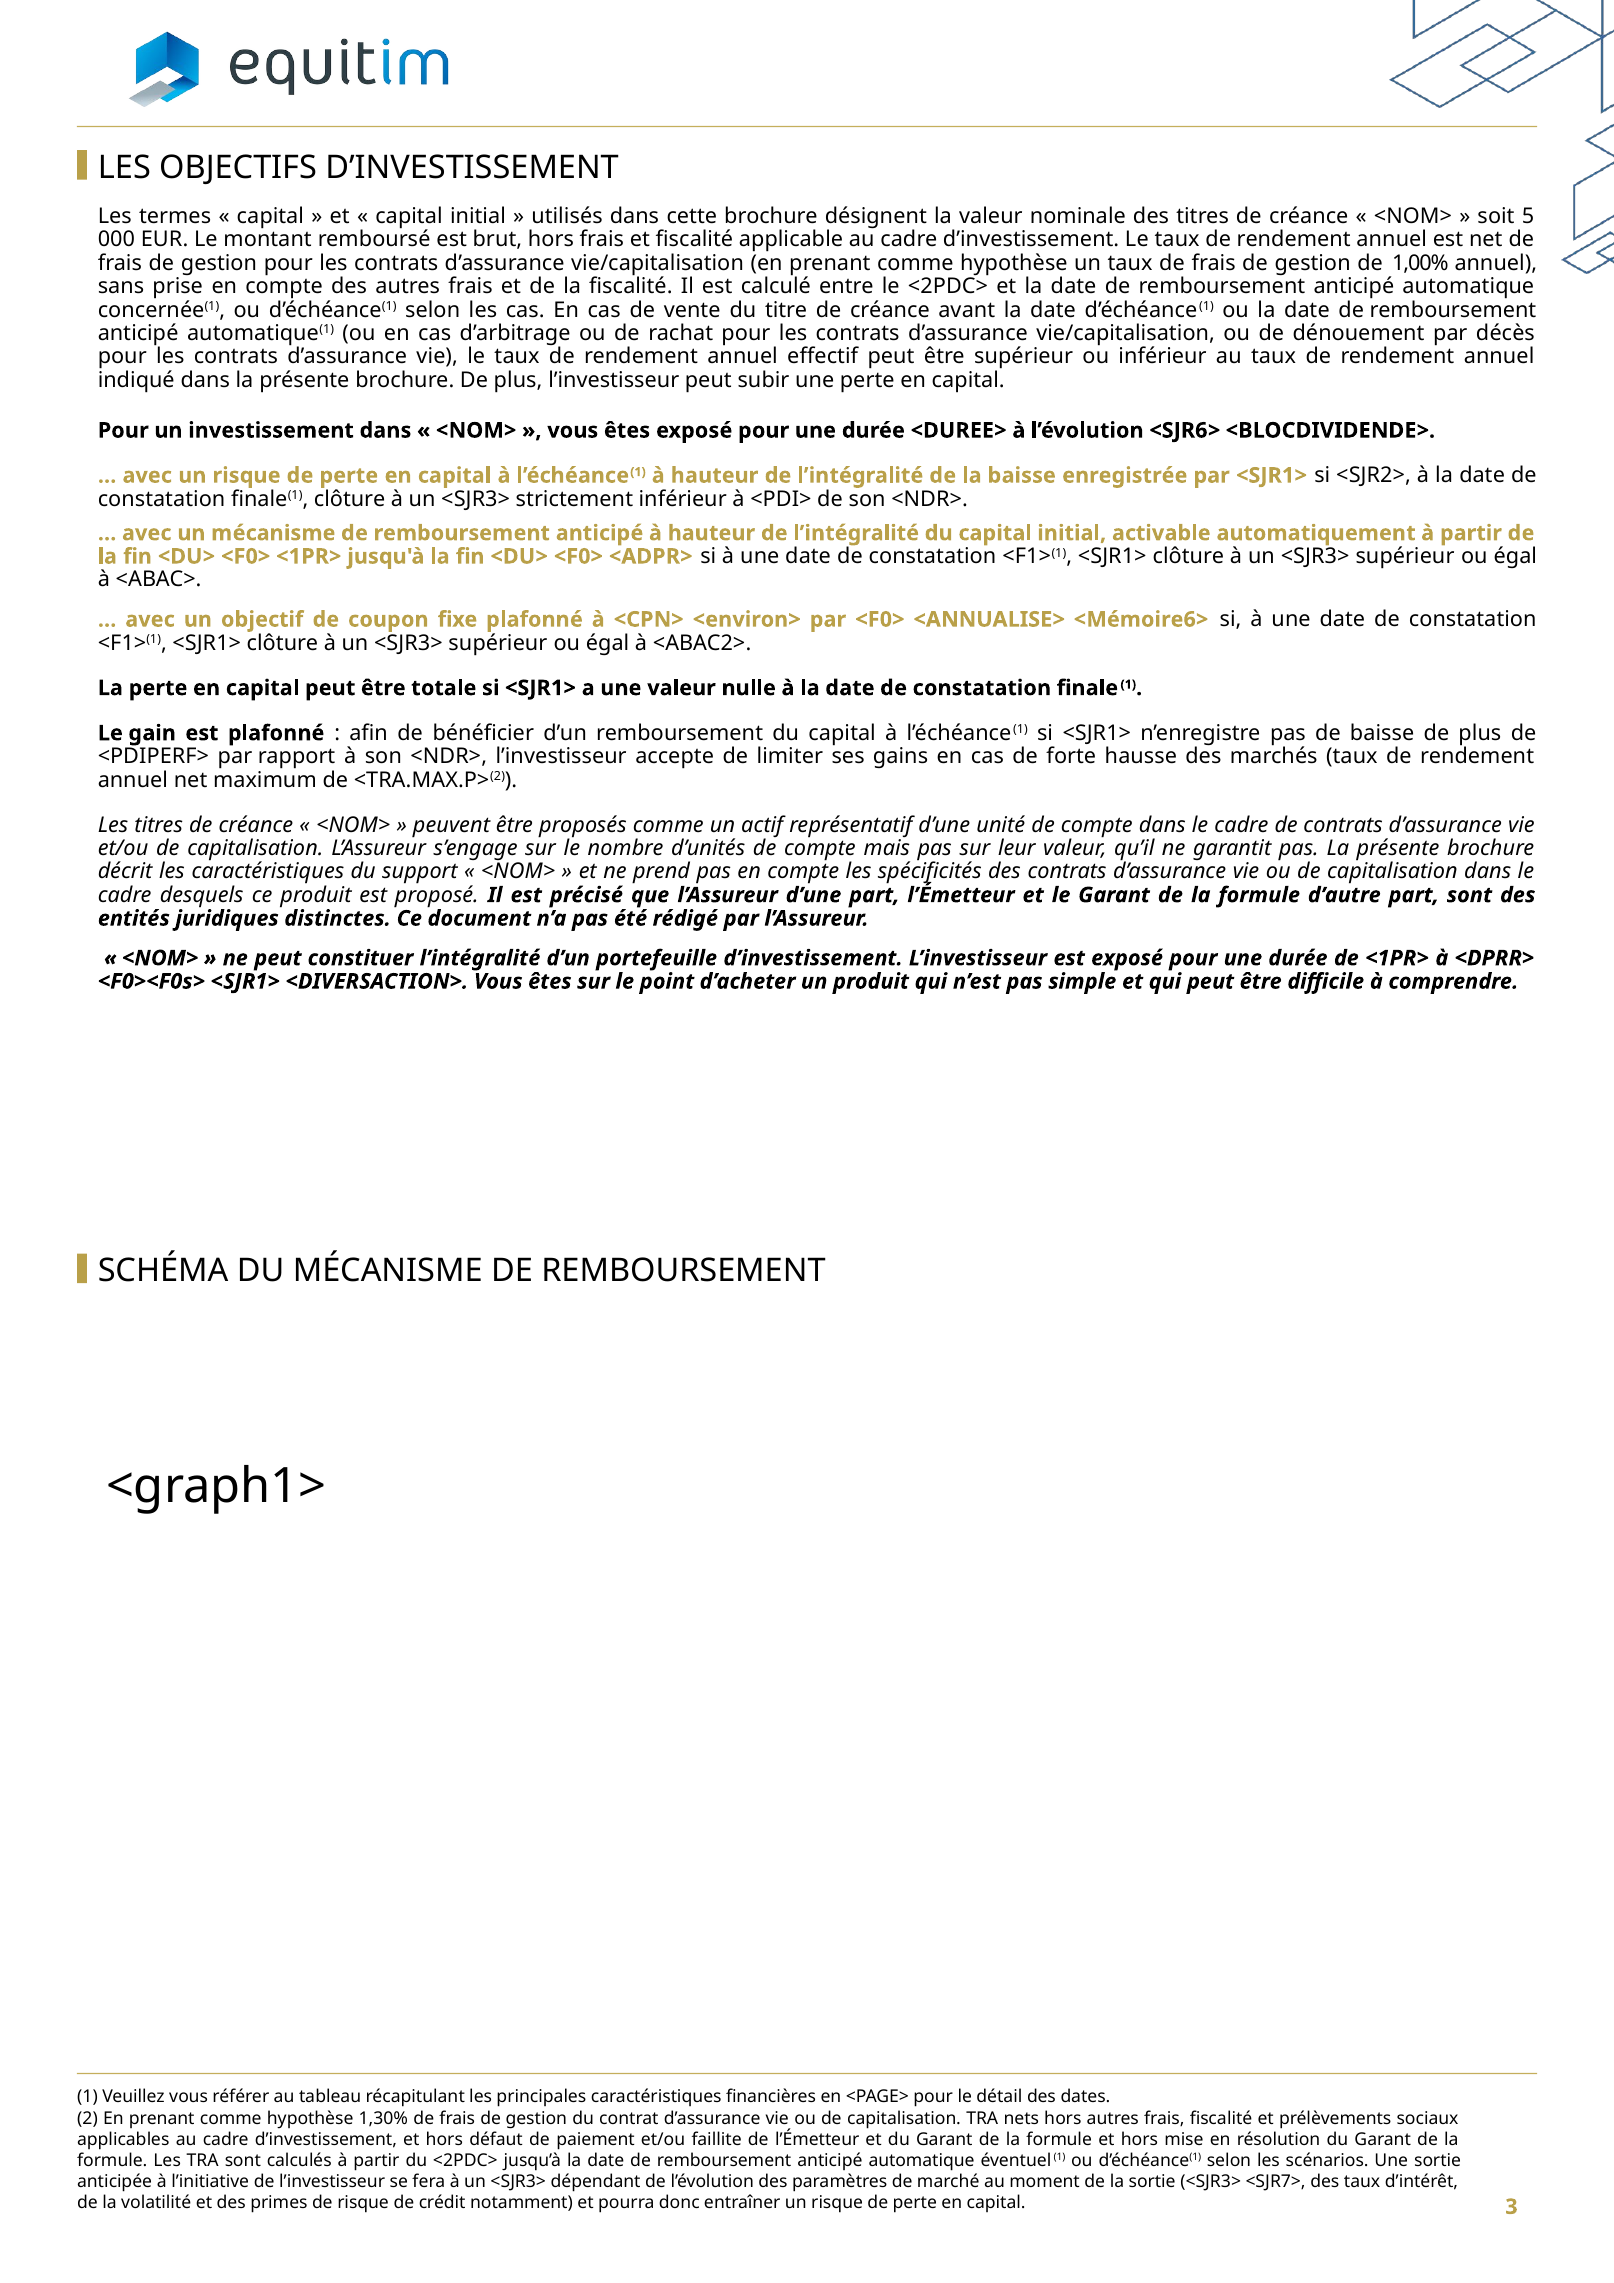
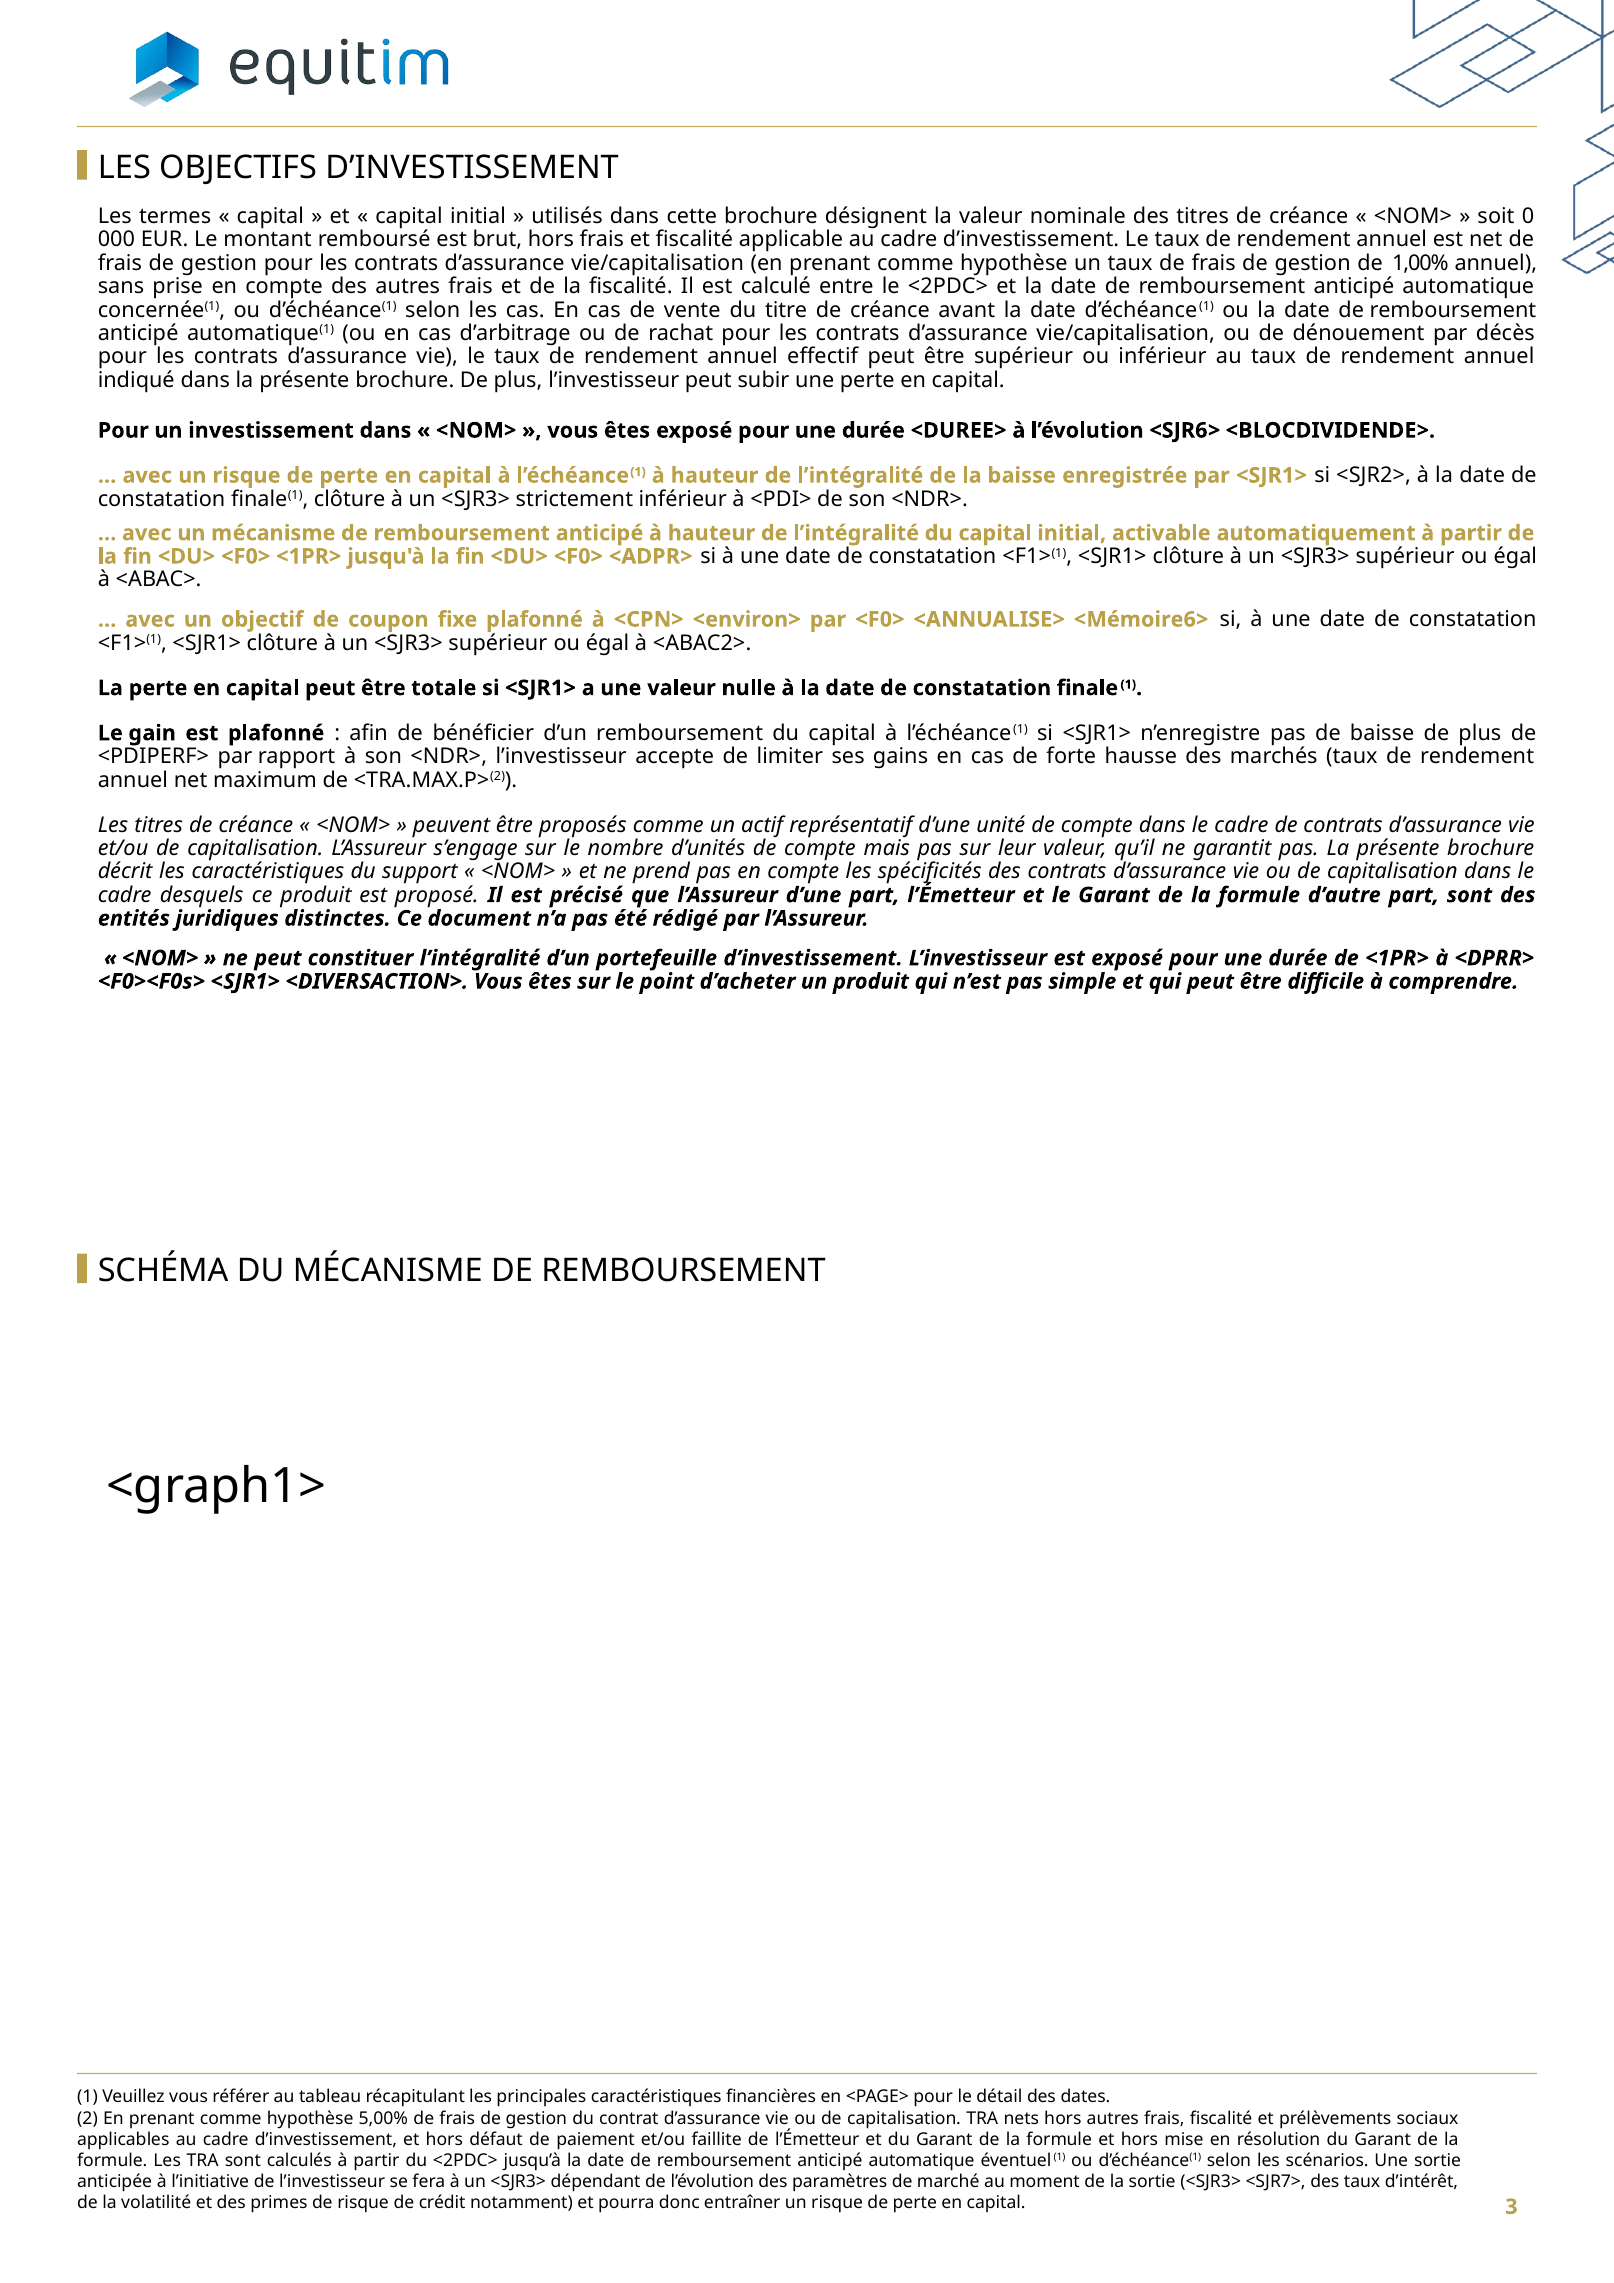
5: 5 -> 0 (1528, 216)
1,30%: 1,30% -> 5,00% (383, 2118)
